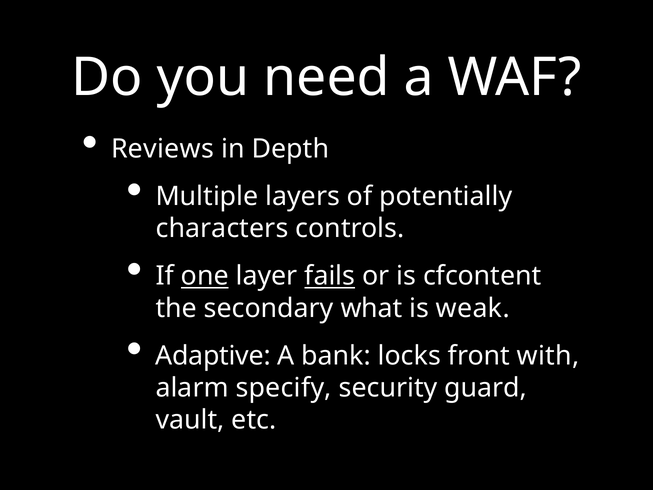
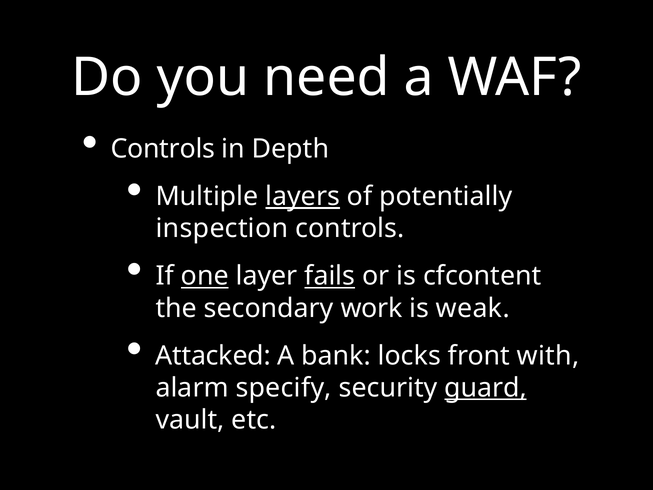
Reviews: Reviews -> Controls (163, 149)
layers underline: none -> present (303, 196)
characters: characters -> inspection (222, 229)
what: what -> work (372, 308)
Adaptive: Adaptive -> Attacked (213, 356)
guard underline: none -> present (486, 388)
